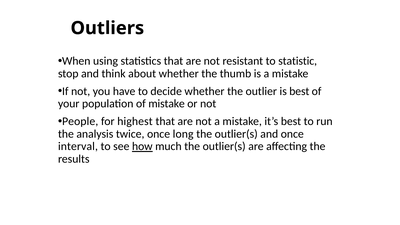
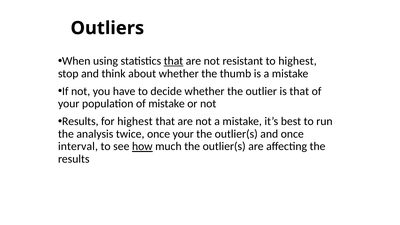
that underline: none -> present (174, 61)
to statistic: statistic -> highest (298, 61)
is best: best -> that (299, 91)
People: People -> Results (80, 121)
once long: long -> your (183, 134)
